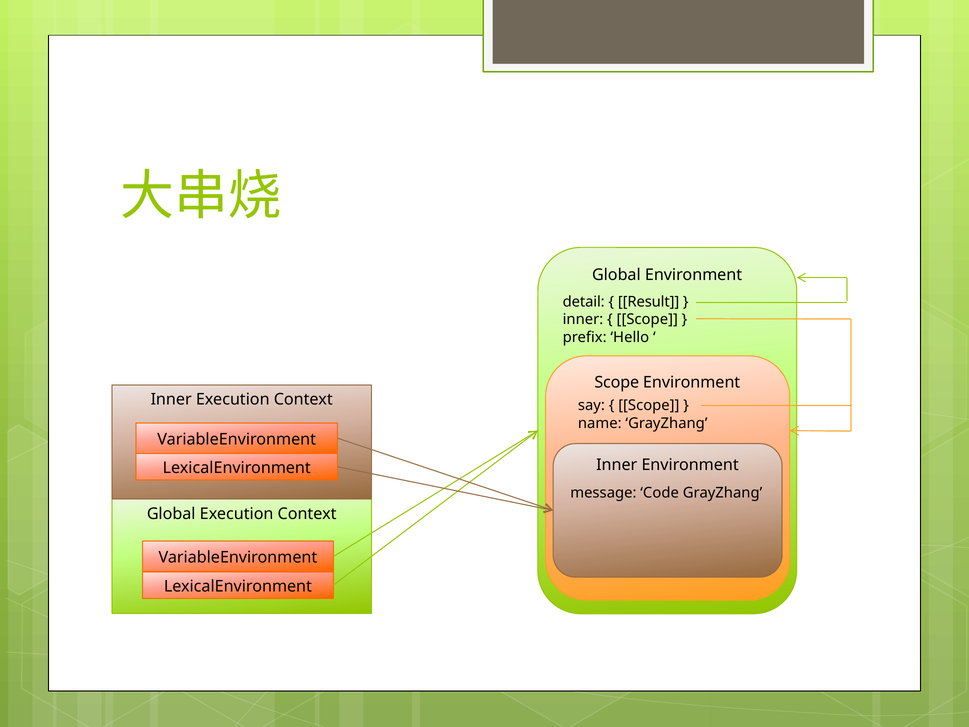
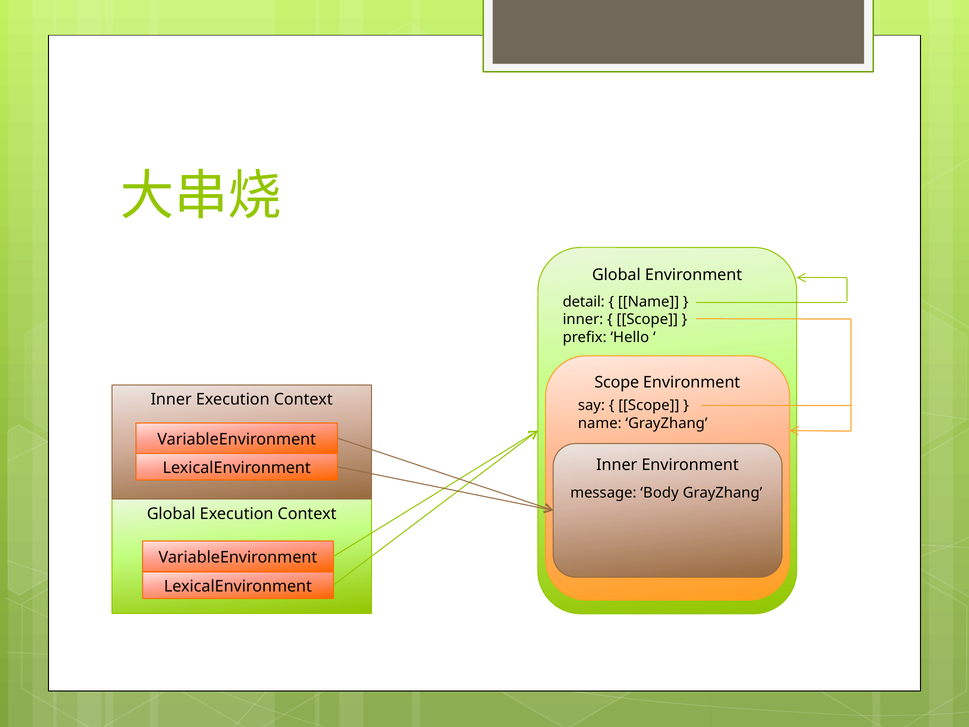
Result: Result -> Name (649, 302)
Code: Code -> Body (660, 492)
